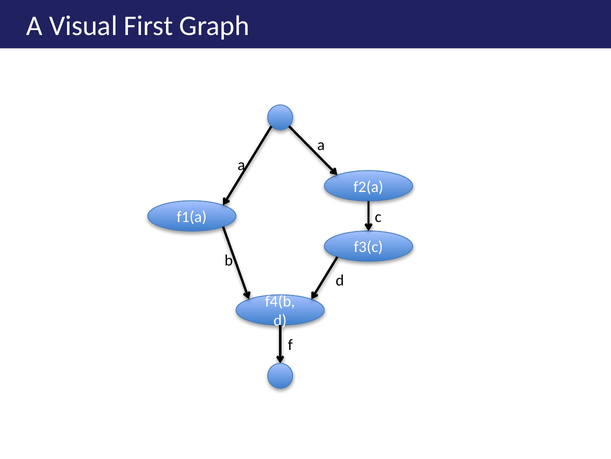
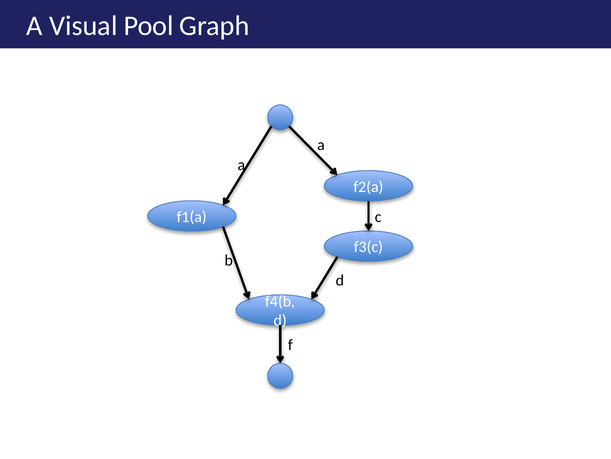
First: First -> Pool (149, 26)
